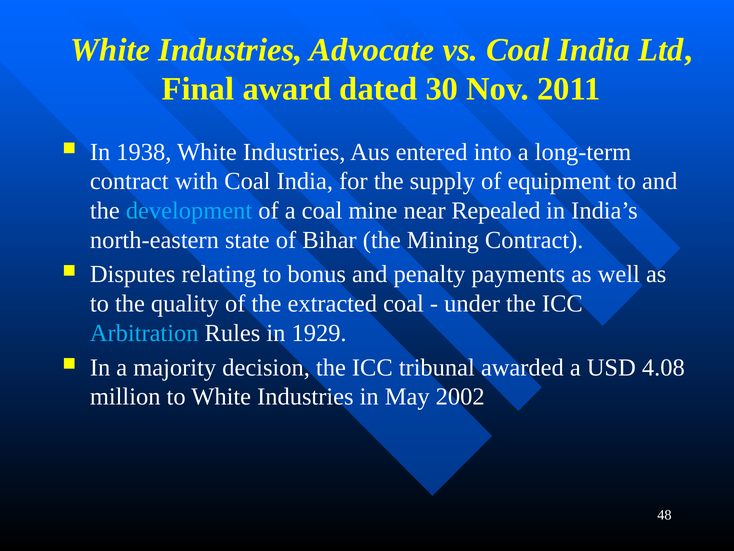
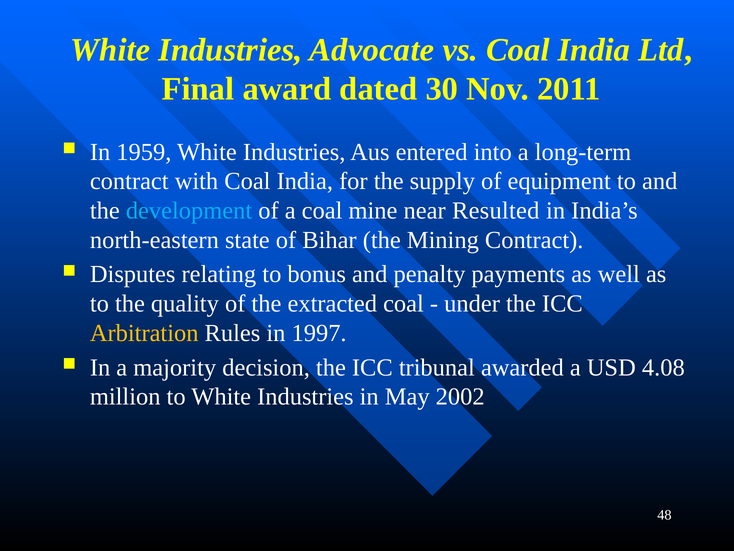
1938: 1938 -> 1959 (144, 152)
Repealed: Repealed -> Resulted (496, 211)
Arbitration colour: light blue -> yellow (144, 333)
1929: 1929 -> 1997 (319, 333)
